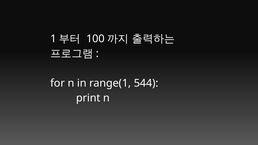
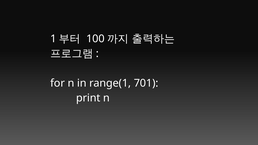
544: 544 -> 701 (146, 83)
